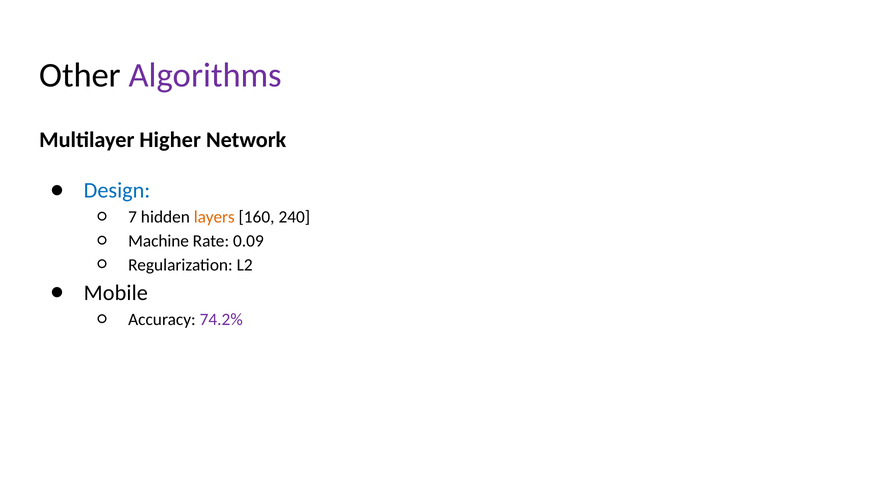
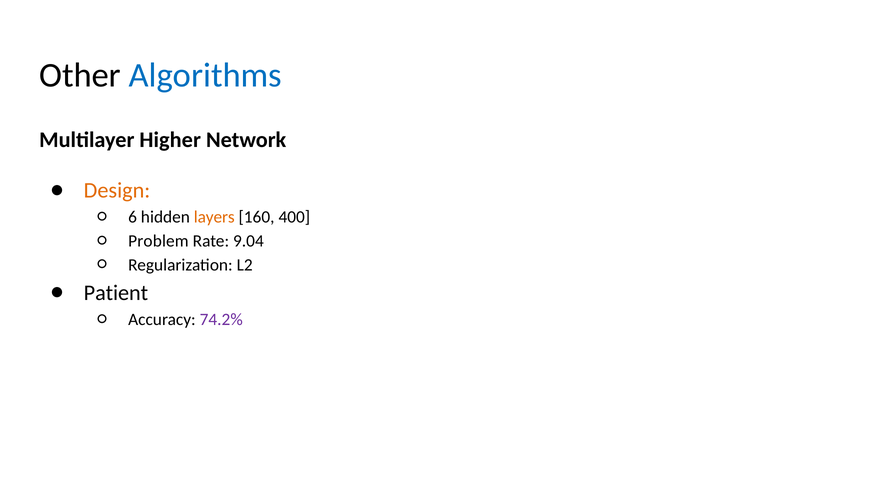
Algorithms colour: purple -> blue (205, 75)
Design colour: blue -> orange (117, 190)
7: 7 -> 6 (133, 217)
240: 240 -> 400 (294, 217)
Machine: Machine -> Problem (158, 241)
0.09: 0.09 -> 9.04 (248, 241)
Mobile: Mobile -> Patient (116, 293)
